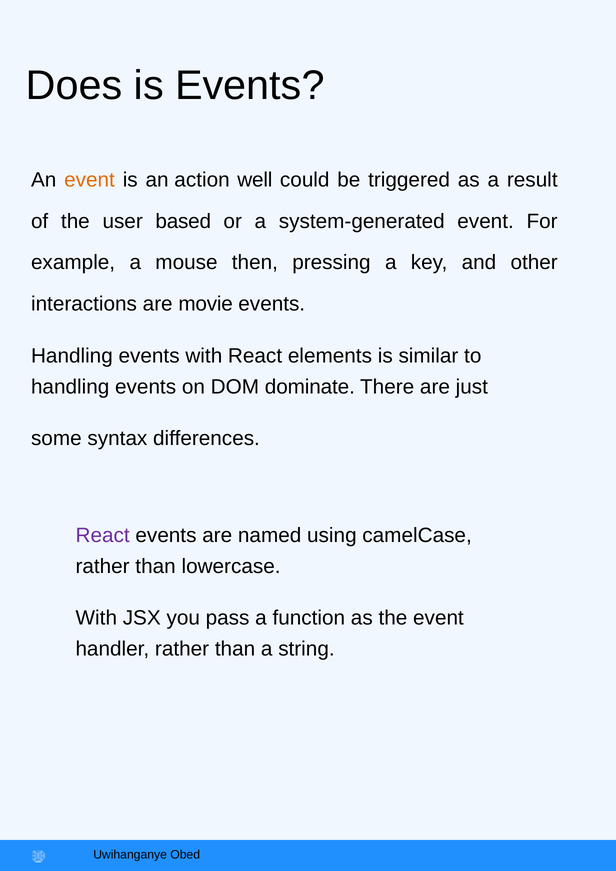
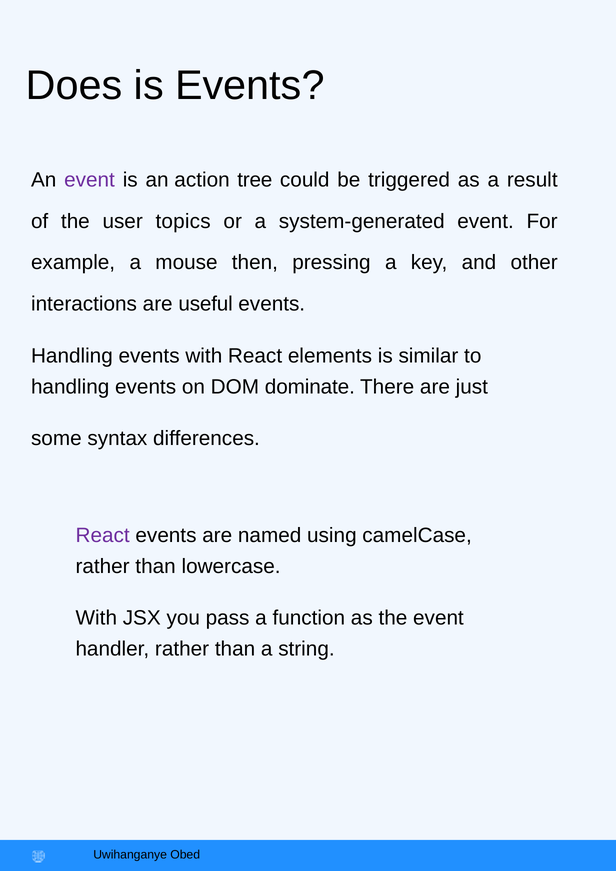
event colour: orange -> purple (90, 180)
well: well -> tree (255, 180)
based: based -> topics (183, 221)
movie: movie -> useful (206, 304)
